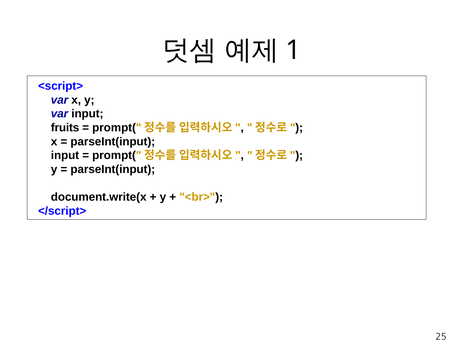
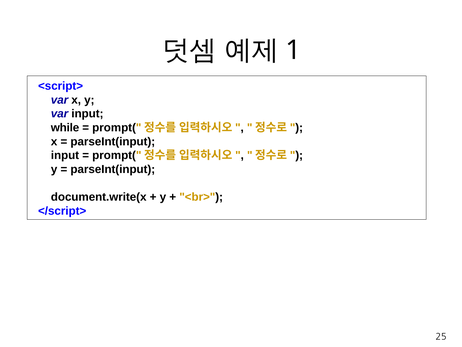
fruits: fruits -> while (65, 127)
